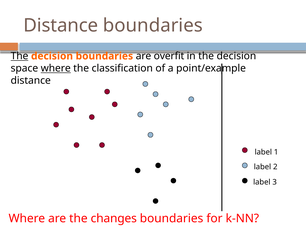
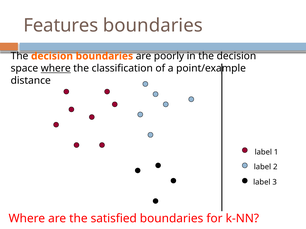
Distance: Distance -> Features (61, 26)
The underline: present -> none (20, 56)
overfit: overfit -> poorly (169, 56)
changes: changes -> satisfied (114, 219)
